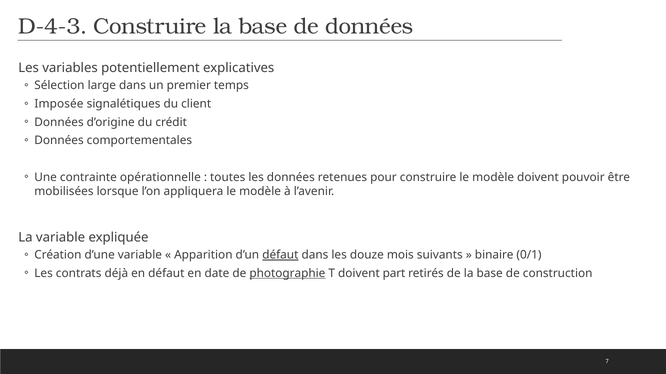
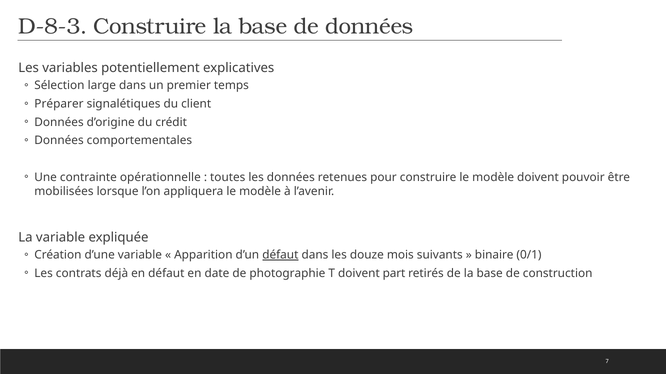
D-4-3: D-4-3 -> D-8-3 (53, 26)
Imposée: Imposée -> Préparer (59, 104)
photographie underline: present -> none (287, 274)
